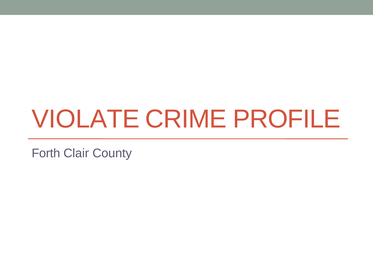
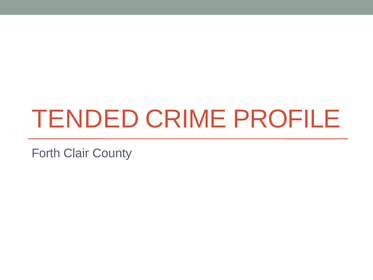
VIOLATE: VIOLATE -> TENDED (85, 119)
